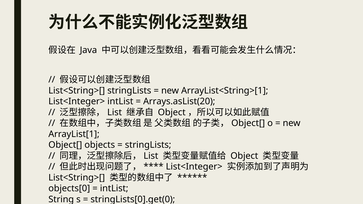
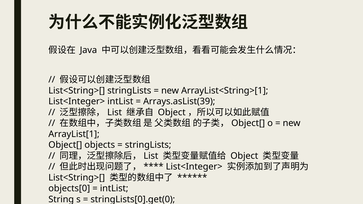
Arrays.asList(20: Arrays.asList(20 -> Arrays.asList(39 (179, 102)
